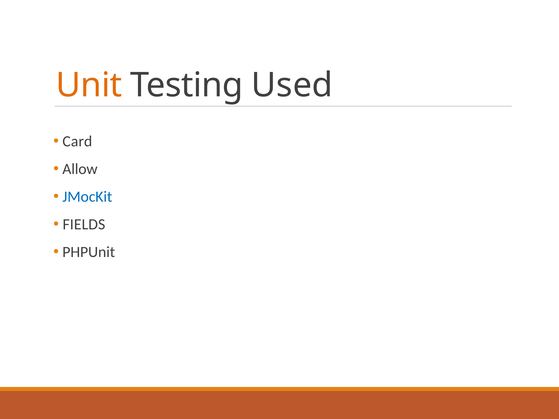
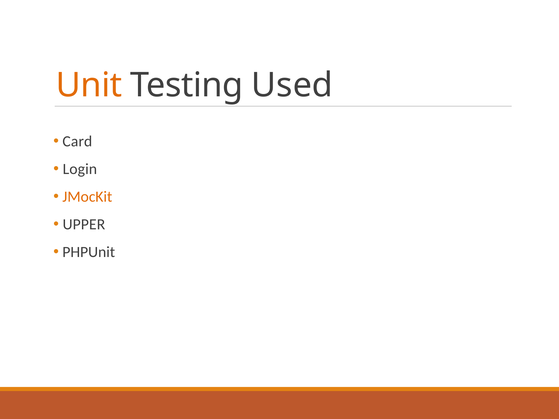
Allow: Allow -> Login (80, 169)
JMocKit colour: blue -> orange (87, 197)
FIELDS: FIELDS -> UPPER (84, 224)
